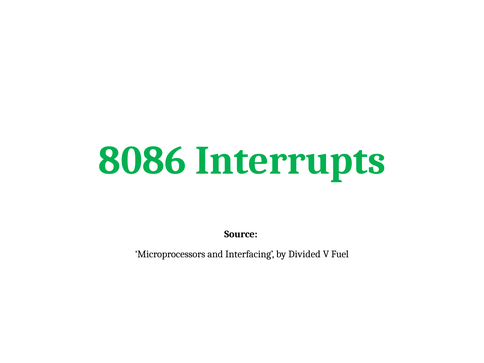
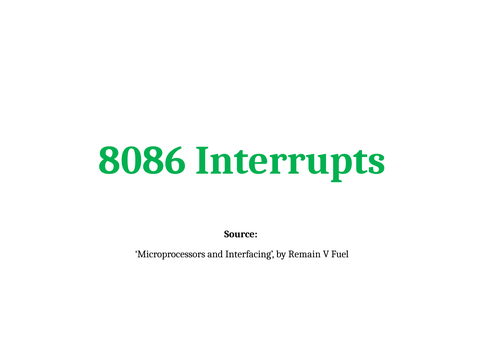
Divided: Divided -> Remain (304, 254)
